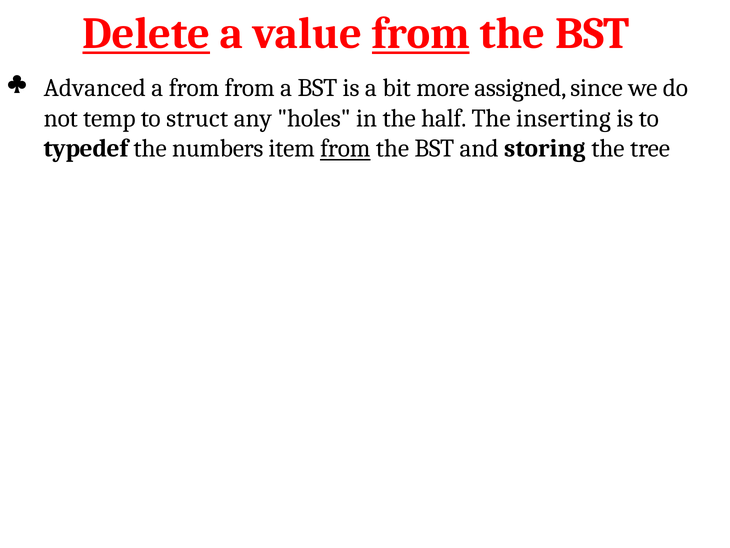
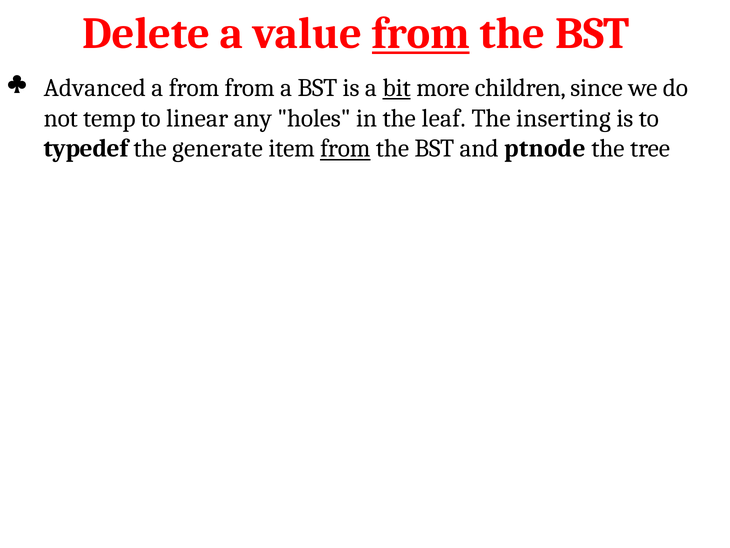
Delete underline: present -> none (146, 34)
bit underline: none -> present (397, 88)
assigned: assigned -> children (520, 88)
struct: struct -> linear (197, 118)
half: half -> leaf (444, 118)
numbers: numbers -> generate (218, 148)
storing: storing -> ptnode (545, 148)
